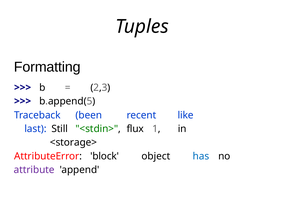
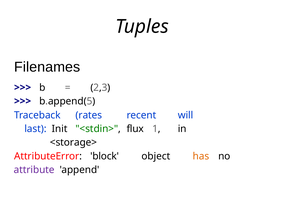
Formatting: Formatting -> Filenames (47, 67)
been: been -> rates (89, 115)
like: like -> will (186, 115)
Still: Still -> Init (60, 128)
has colour: blue -> orange (201, 156)
